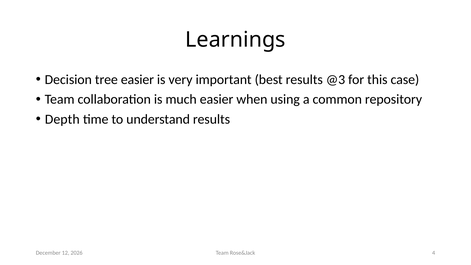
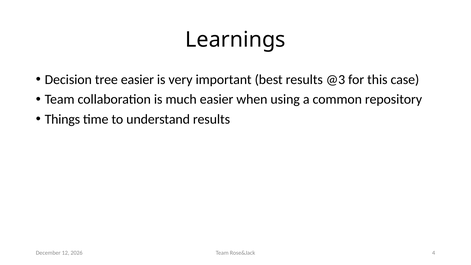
Depth: Depth -> Things (62, 119)
